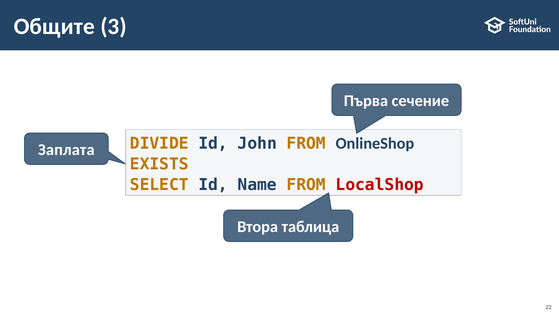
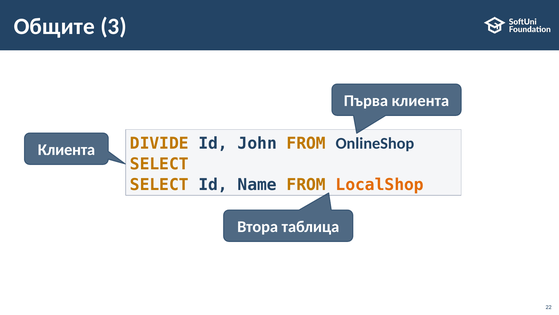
Първа сечение: сечение -> клиента (420, 101)
Заплата: Заплата -> Клиента (66, 150)
EXISTS: EXISTS -> SELECT (159, 164)
LocalShop colour: red -> orange (380, 184)
